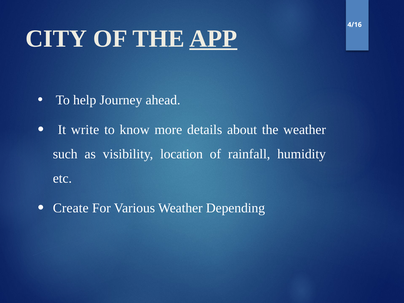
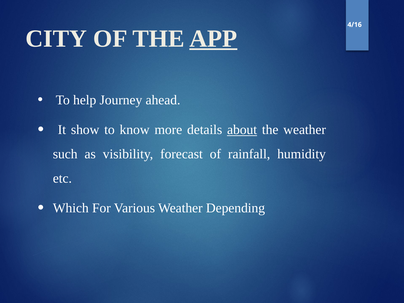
write: write -> show (85, 130)
about underline: none -> present (242, 130)
location: location -> forecast (181, 154)
Create: Create -> Which (71, 208)
